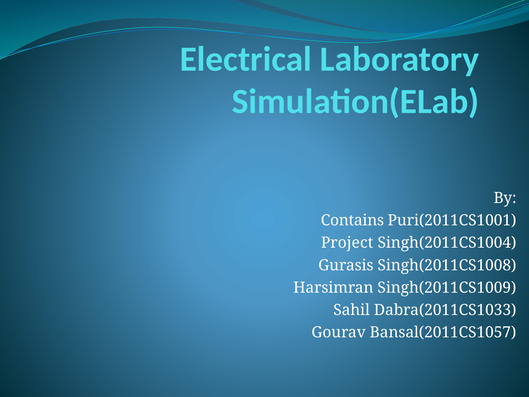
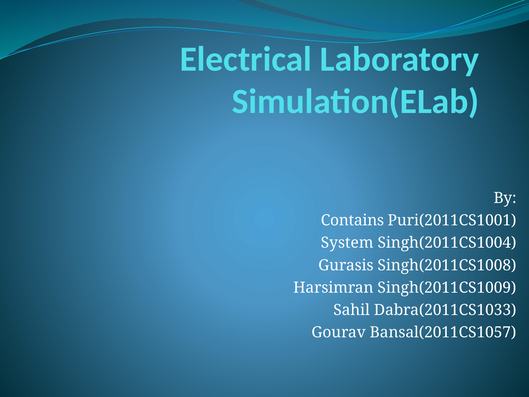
Project: Project -> System (347, 243)
